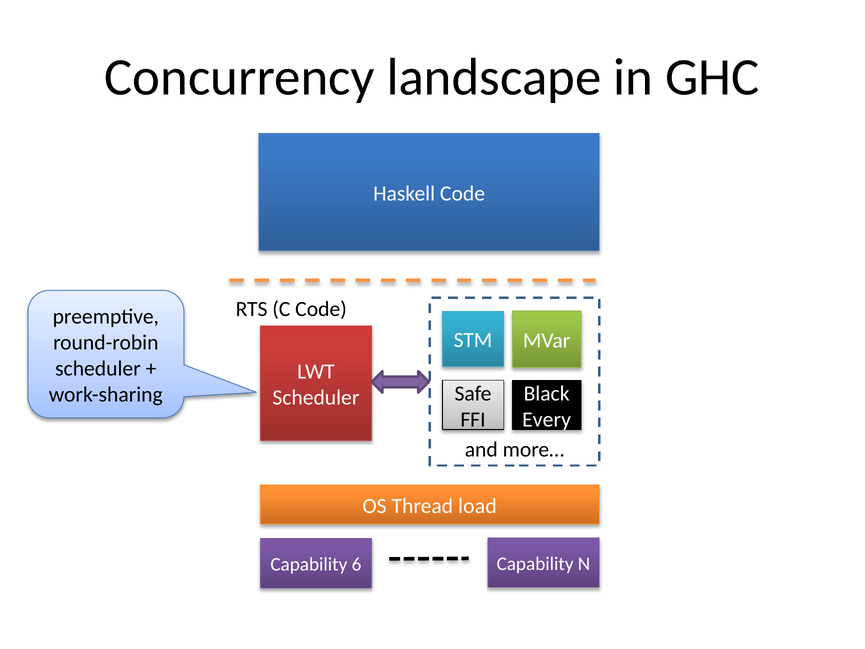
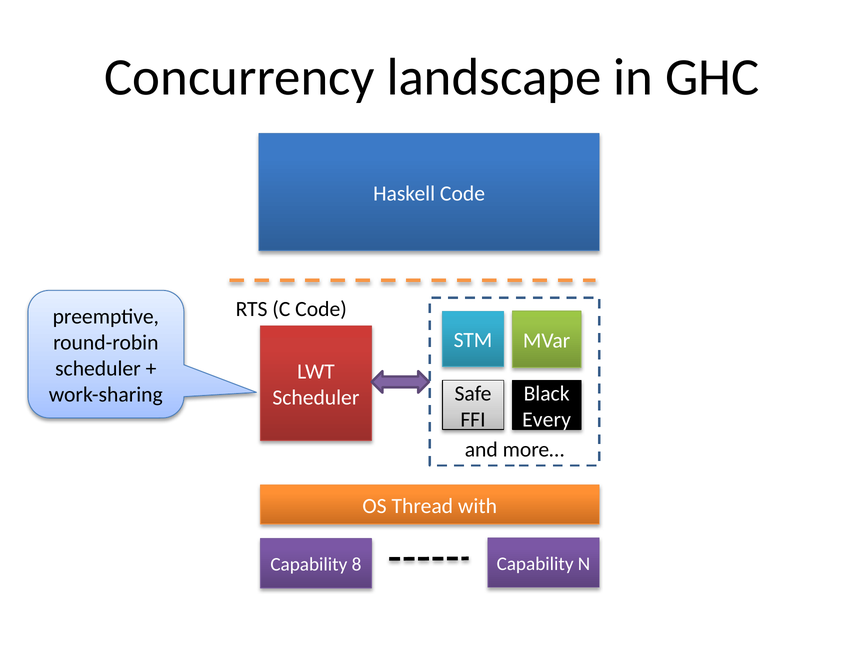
load: load -> with (477, 506)
6: 6 -> 8 (356, 564)
